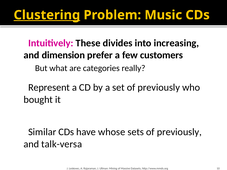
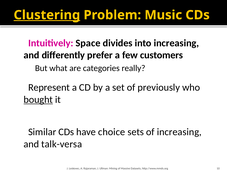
These: These -> Space (88, 43)
dimension: dimension -> differently (63, 55)
bought underline: none -> present (38, 100)
whose: whose -> choice (112, 132)
sets of previously: previously -> increasing (179, 132)
